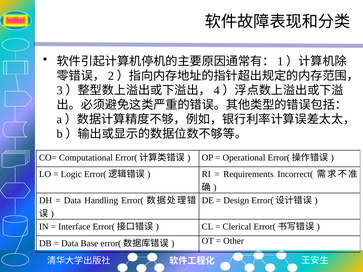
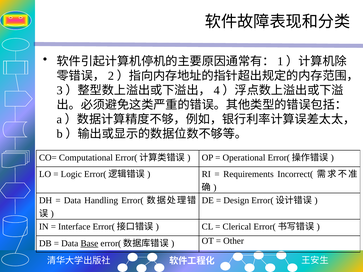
Base underline: none -> present (89, 244)
